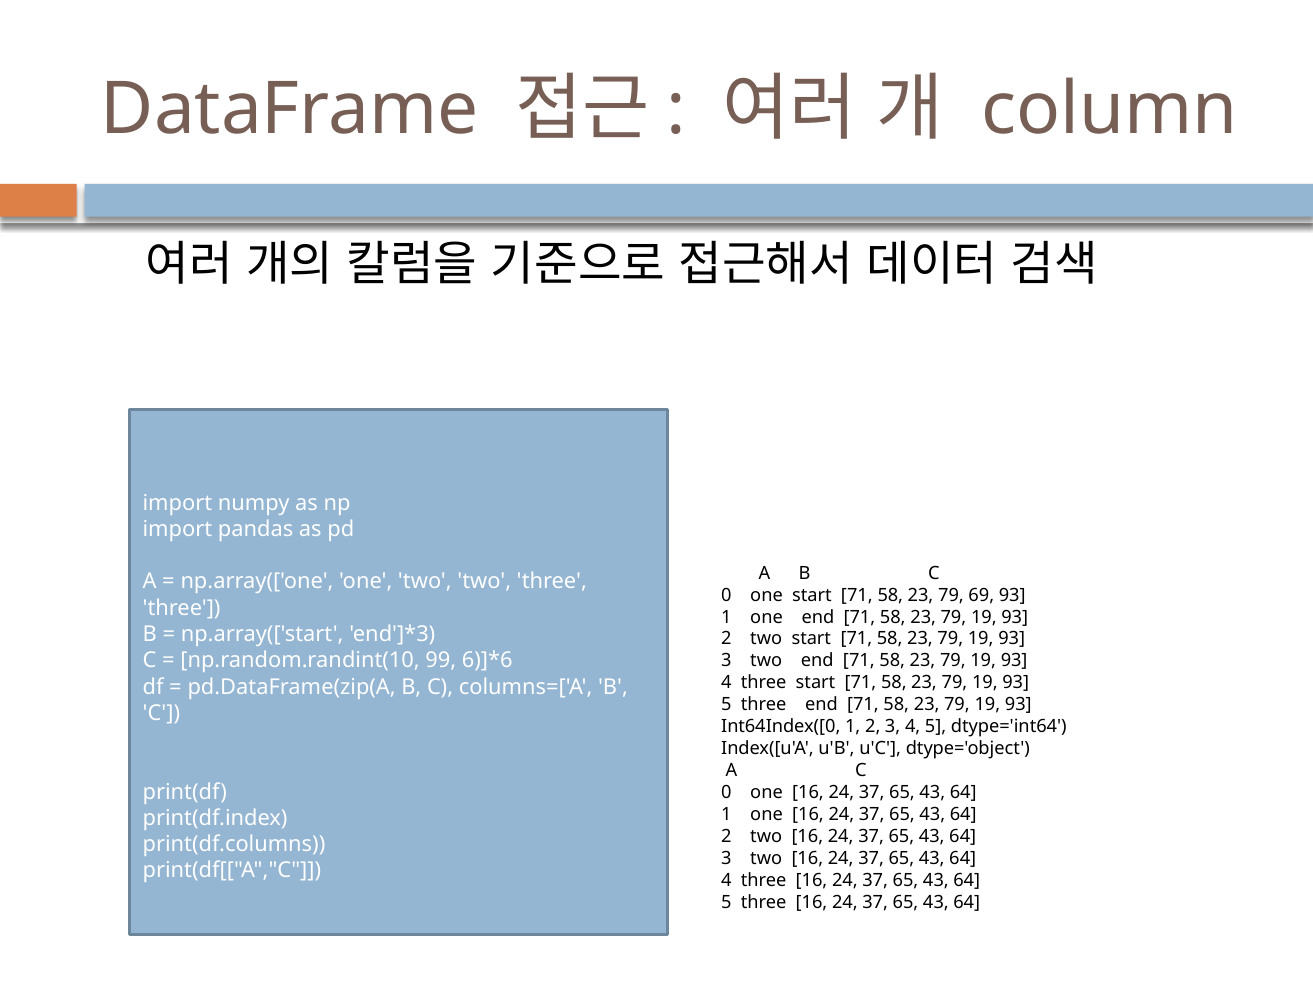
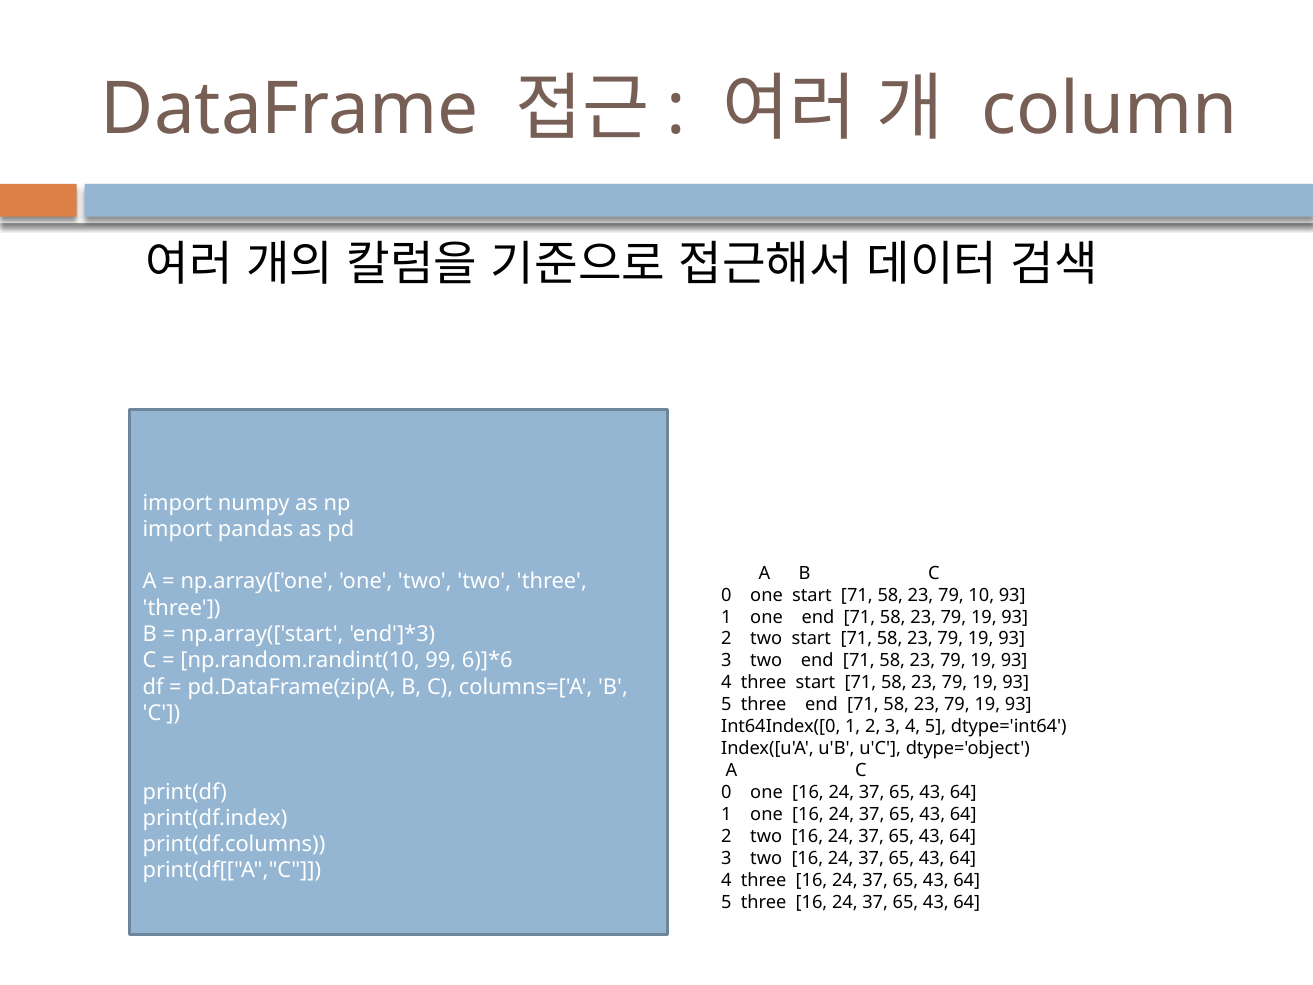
69: 69 -> 10 (981, 595)
